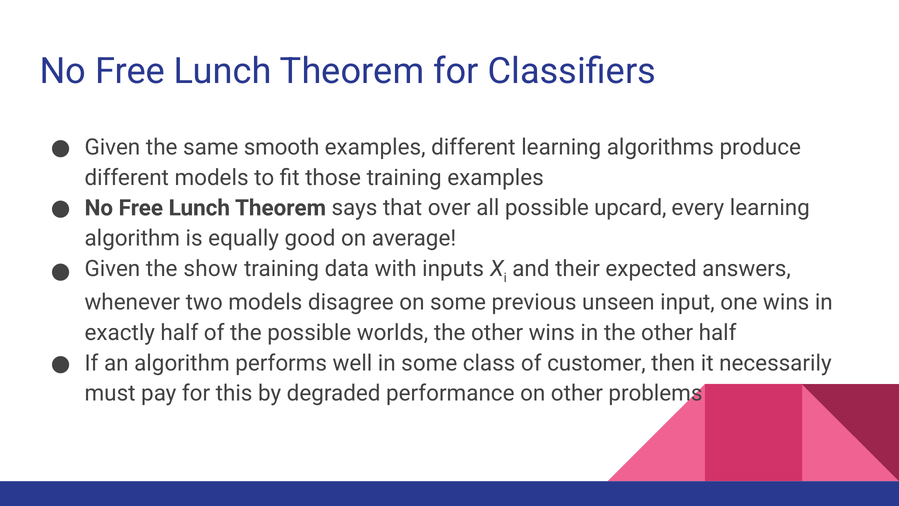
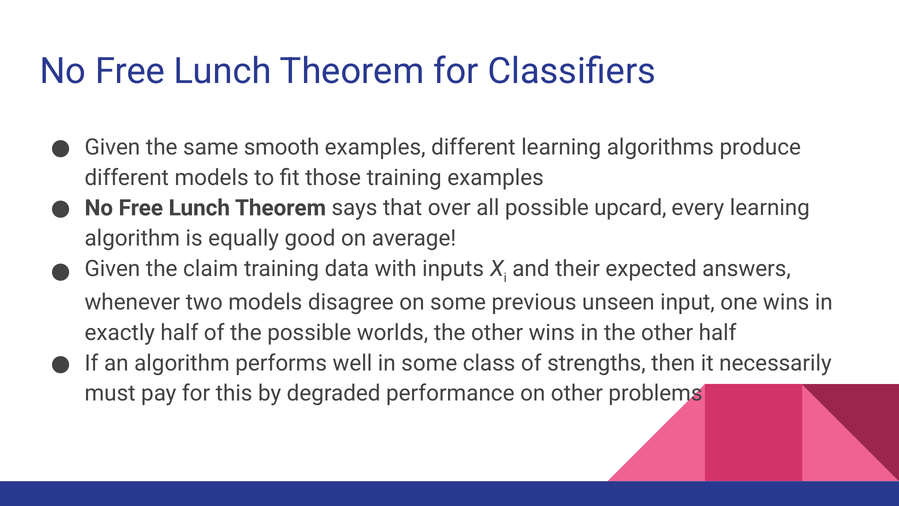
show: show -> claim (211, 269)
customer: customer -> strengths (596, 363)
